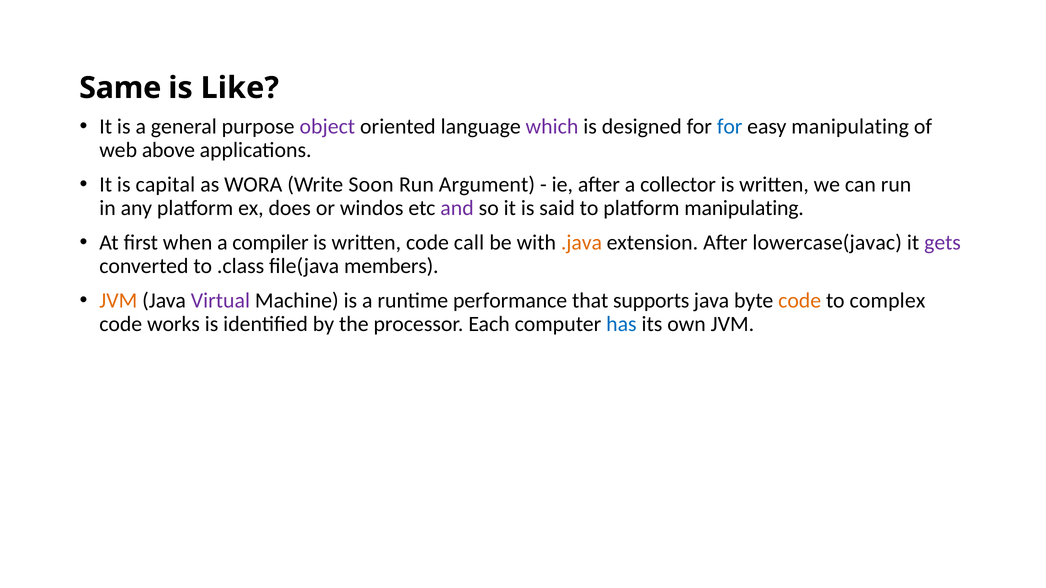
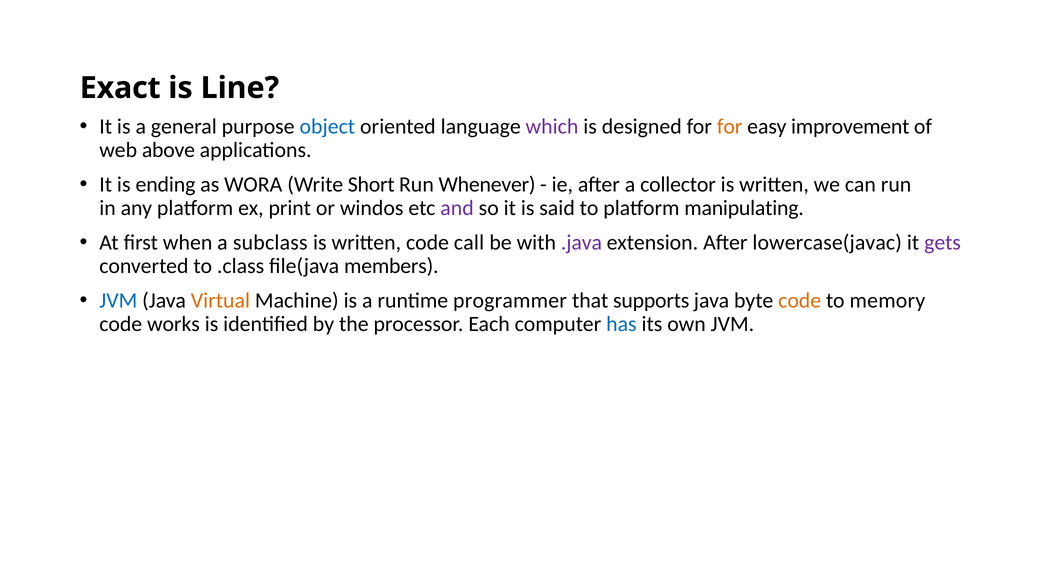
Same: Same -> Exact (120, 88)
Like: Like -> Line (240, 88)
object colour: purple -> blue (327, 127)
for colour: blue -> orange (730, 127)
easy manipulating: manipulating -> improvement (850, 127)
capital: capital -> ending (165, 185)
Soon: Soon -> Short (371, 185)
Argument: Argument -> Whenever (487, 185)
does: does -> print (290, 208)
compiler: compiler -> subclass (270, 243)
.java colour: orange -> purple (581, 243)
JVM colour: orange -> blue (118, 301)
Virtual colour: purple -> orange (220, 301)
performance: performance -> programmer (510, 301)
complex: complex -> memory (887, 301)
